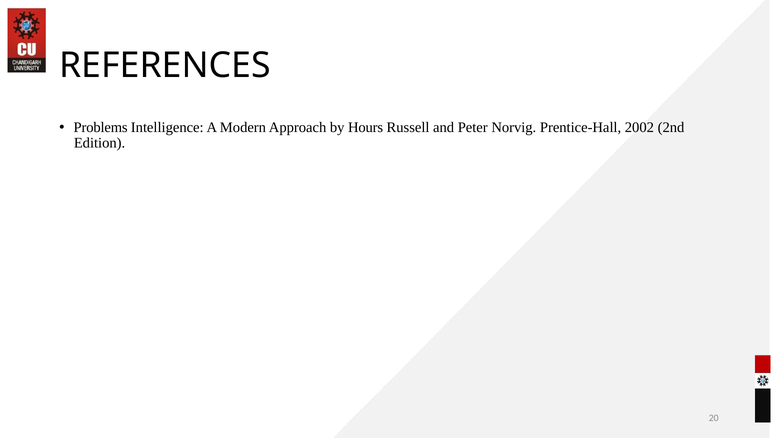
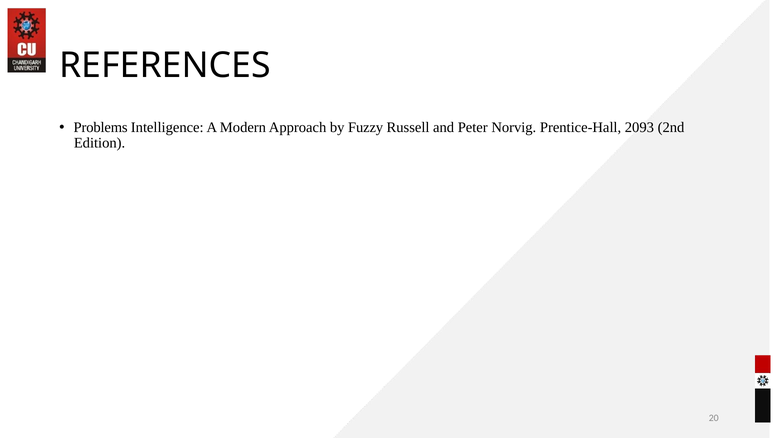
Hours: Hours -> Fuzzy (366, 127)
2002: 2002 -> 2093 (639, 127)
